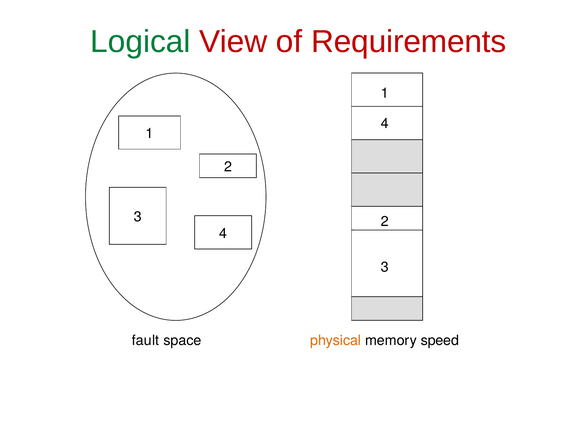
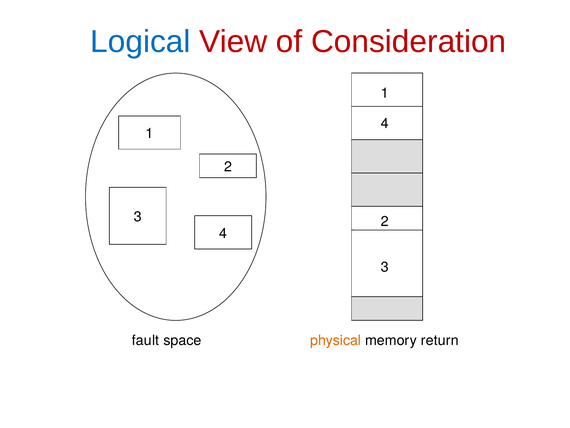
Logical colour: green -> blue (140, 42)
Requirements: Requirements -> Consideration (409, 42)
speed: speed -> return (440, 340)
